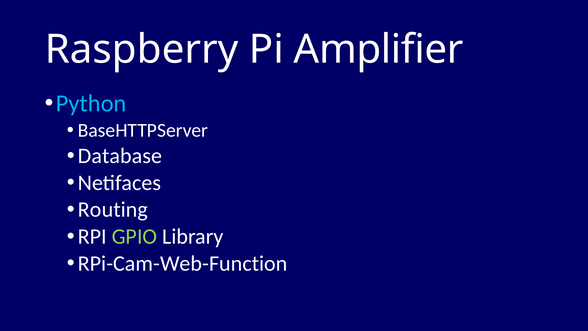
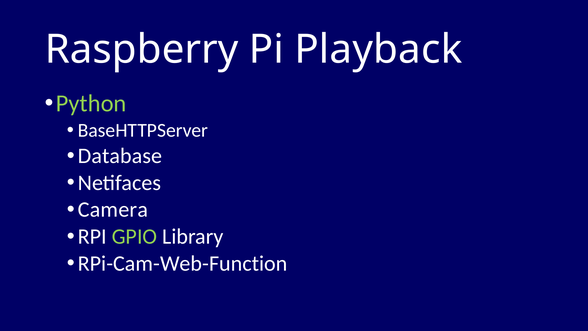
Amplifier: Amplifier -> Playback (378, 49)
Python colour: light blue -> light green (91, 103)
Routing: Routing -> Camera (113, 210)
